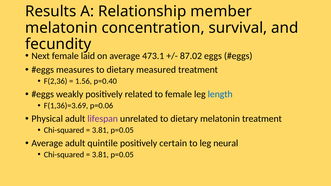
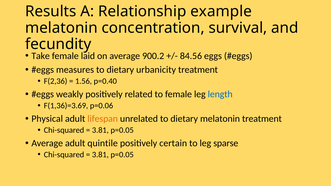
member: member -> example (221, 11)
Next: Next -> Take (41, 56)
473.1: 473.1 -> 900.2 (153, 56)
87.02: 87.02 -> 84.56 (191, 56)
measured: measured -> urbanicity (156, 70)
lifespan colour: purple -> orange (103, 119)
neural: neural -> sparse (226, 143)
